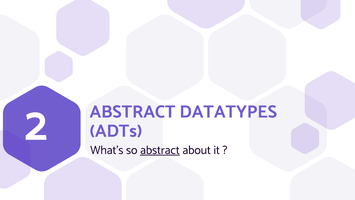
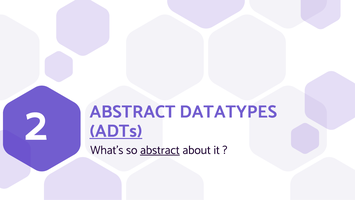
ADTs underline: none -> present (116, 131)
